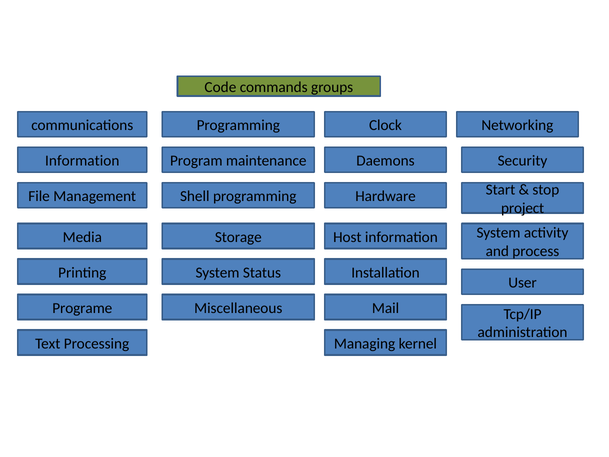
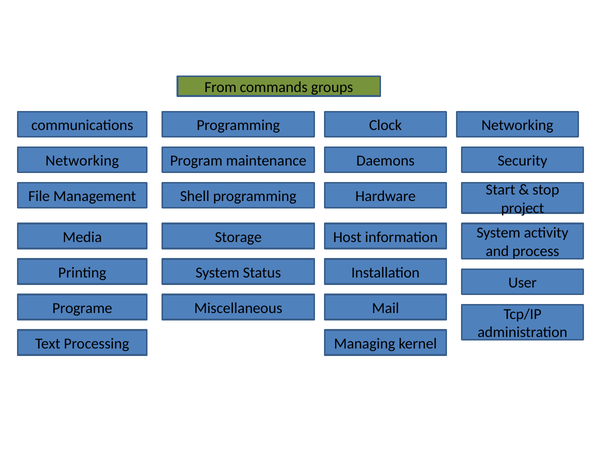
Code: Code -> From (221, 87)
Information: Information -> Networking (82, 161)
